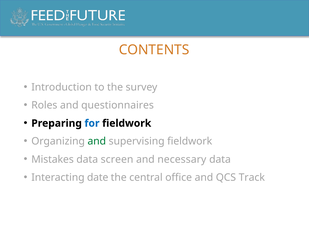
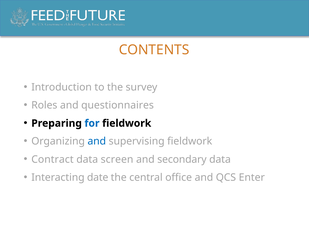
and colour: green -> blue (97, 141)
Mistakes: Mistakes -> Contract (52, 159)
necessary: necessary -> secondary (182, 159)
Track: Track -> Enter (252, 177)
